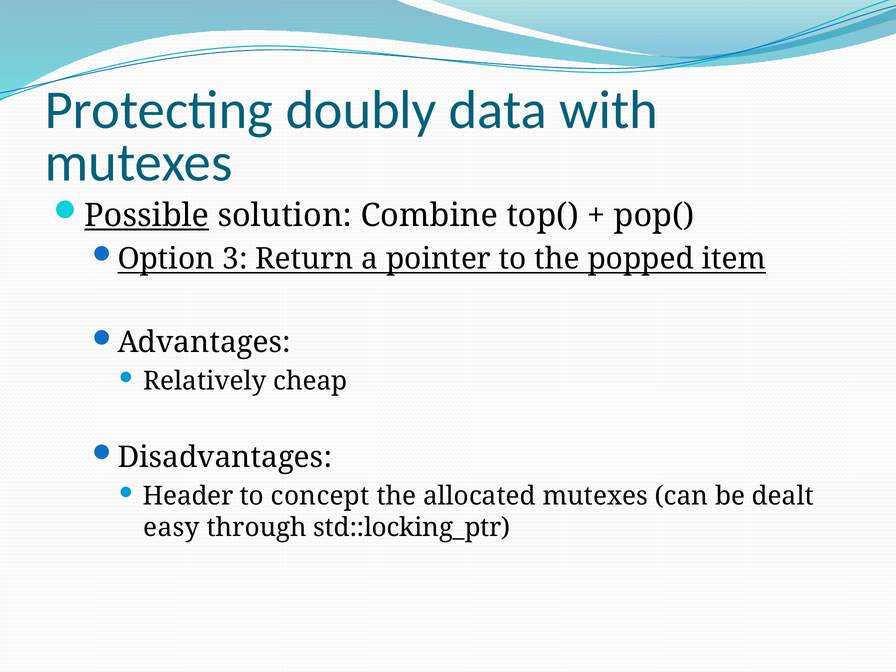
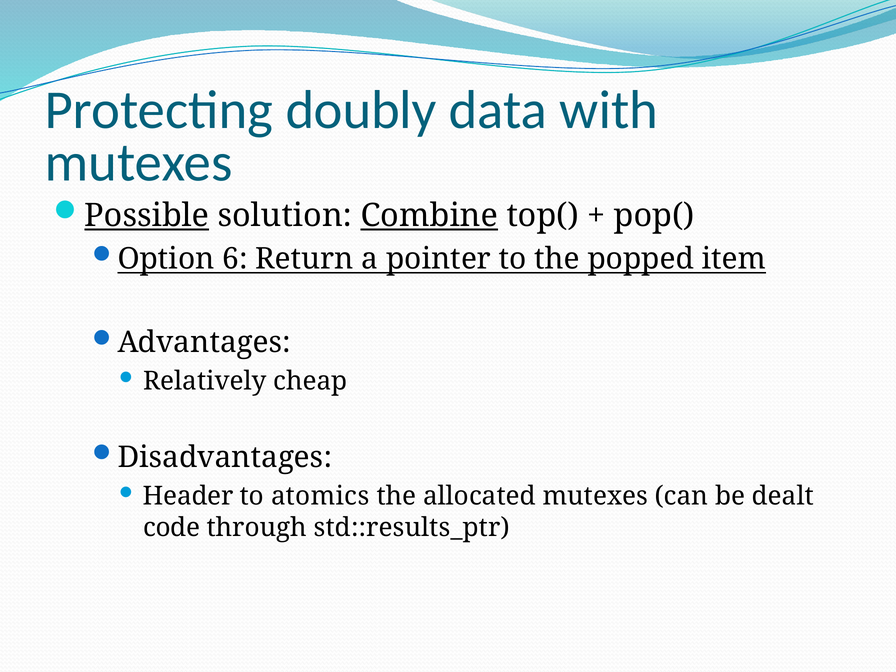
Combine underline: none -> present (429, 216)
3: 3 -> 6 (235, 259)
concept: concept -> atomics (320, 496)
easy: easy -> code (172, 527)
std::locking_ptr: std::locking_ptr -> std::results_ptr (412, 527)
